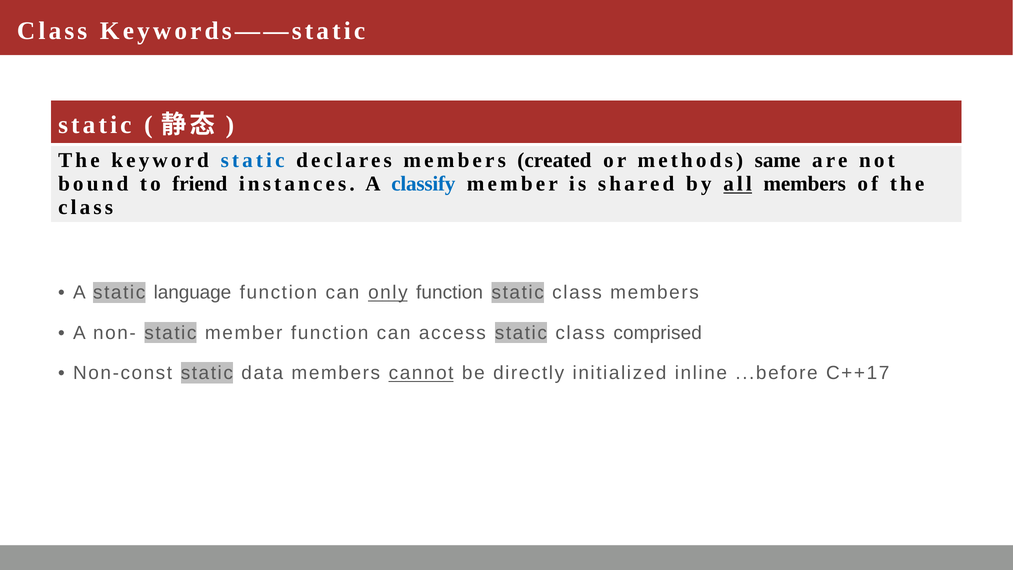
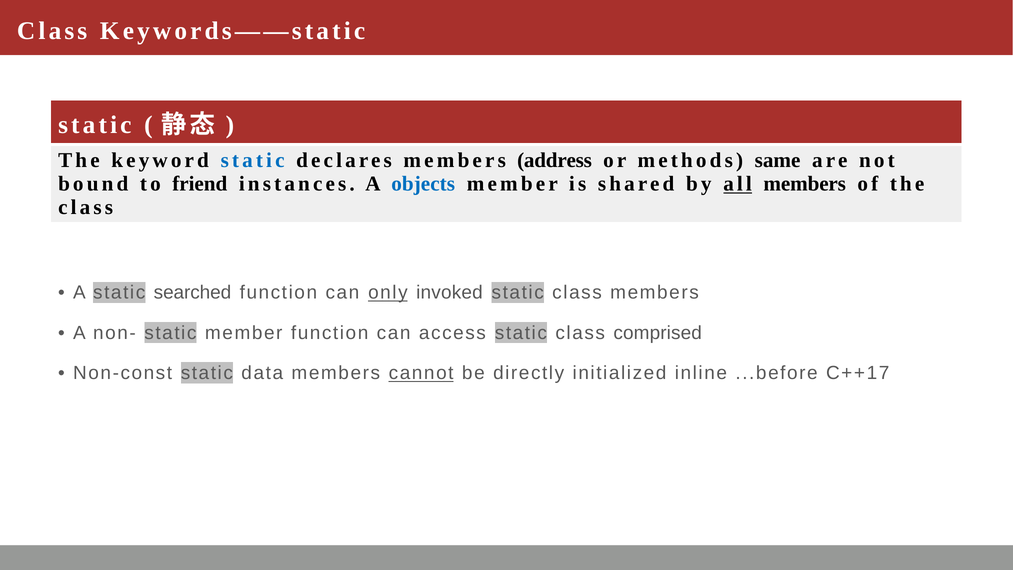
created: created -> address (555, 160)
classify: classify -> objects (423, 184)
language: language -> searched (192, 293)
only function: function -> invoked (449, 293)
